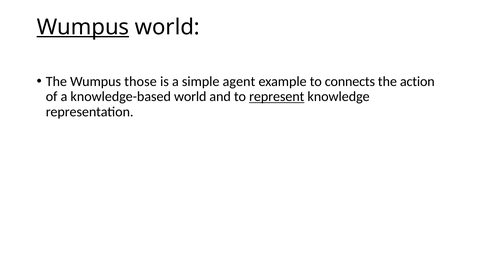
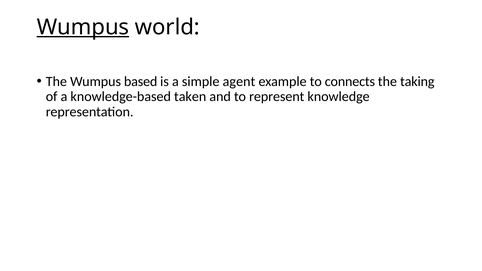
those: those -> based (141, 81)
action: action -> taking (417, 81)
knowledge-based world: world -> taken (190, 97)
represent underline: present -> none (277, 97)
